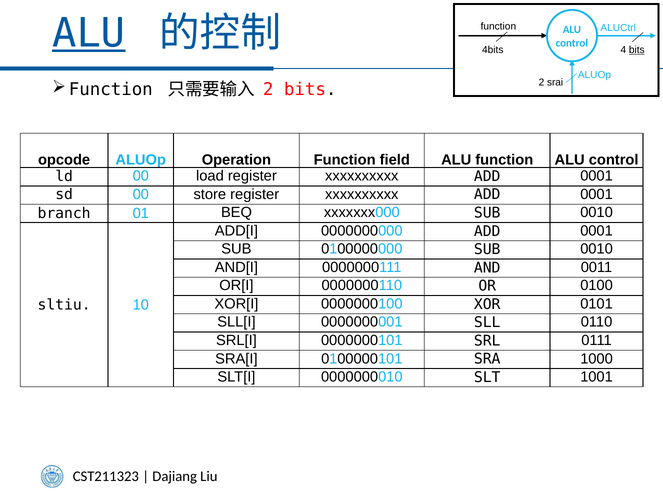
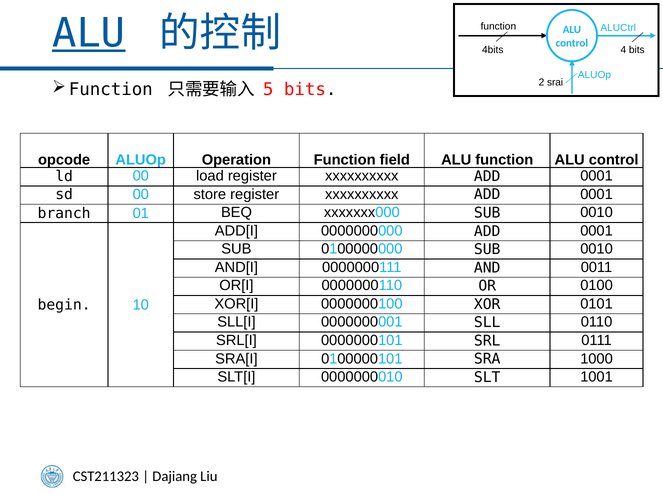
bits underline: present -> none (637, 50)
2: 2 -> 5 (268, 90)
sltiu: sltiu -> begin (64, 305)
